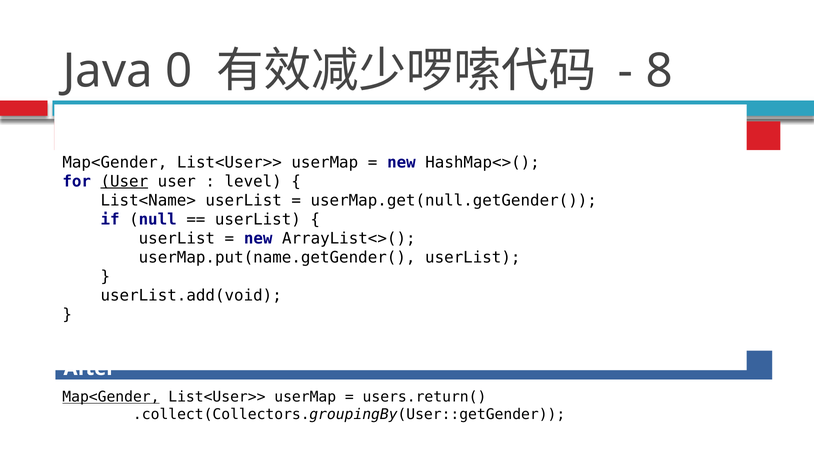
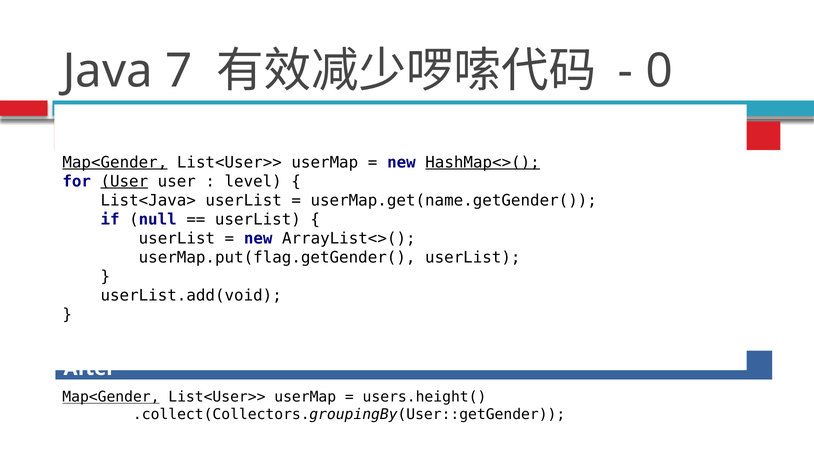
0: 0 -> 7 (179, 71)
8: 8 -> 0 (659, 71)
Map<Gender underline: none -> present (115, 162)
HashMap<>( underline: none -> present (483, 162)
List<Name>: List<Name> -> List<Java> (148, 200)
userMap.get(null.getGender(: userMap.get(null.getGender( -> userMap.get(name.getGender( (454, 200)
userMap.put(name.getGender(: userMap.put(name.getGender( -> userMap.put(flag.getGender( (277, 257)
users.return(: users.return( -> users.height( (425, 397)
